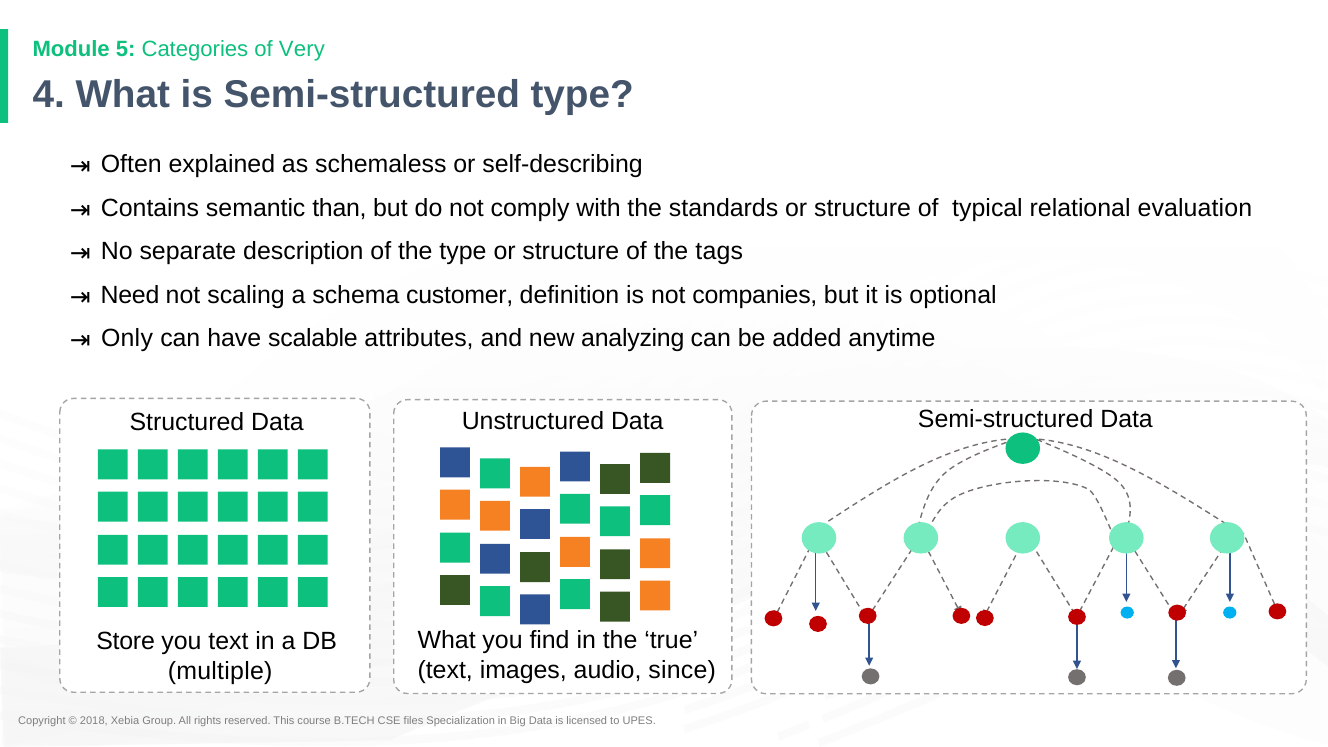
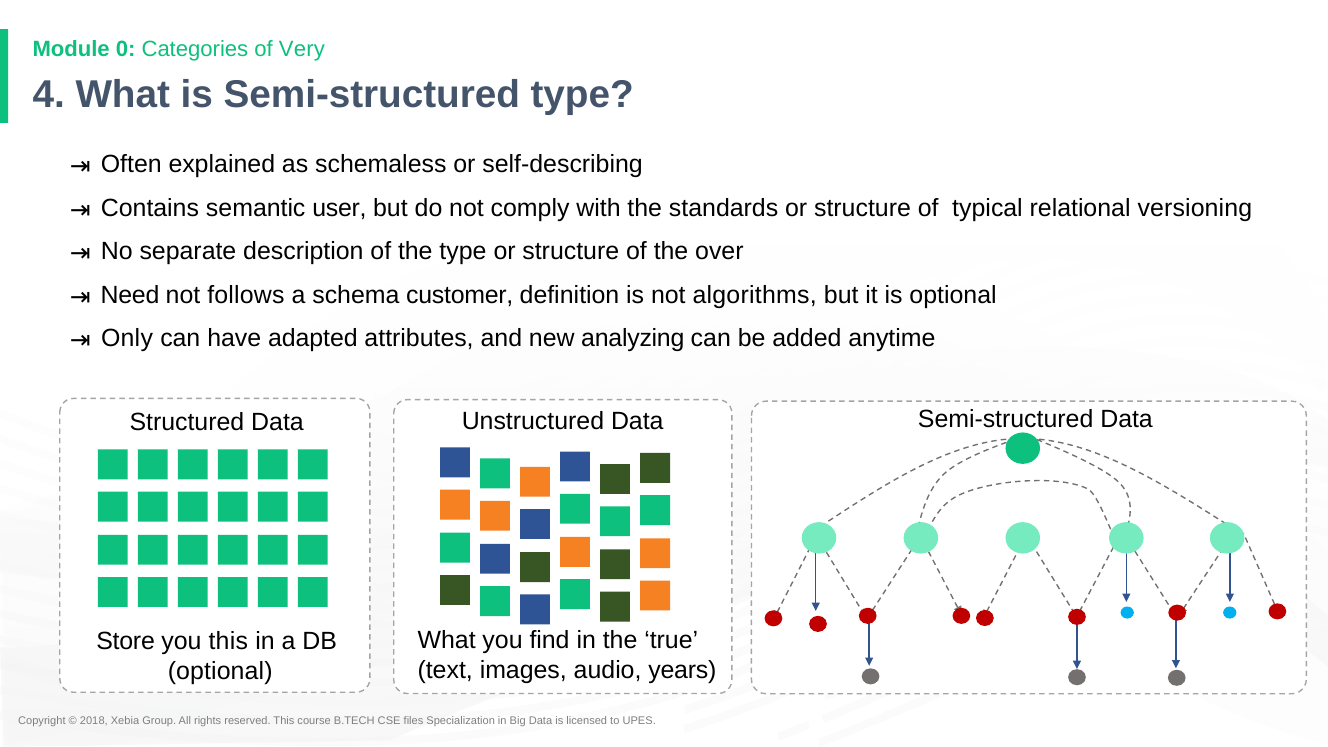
5: 5 -> 0 (126, 50)
than: than -> user (339, 208)
evaluation: evaluation -> versioning (1195, 208)
tags: tags -> over (719, 252)
scaling: scaling -> follows (246, 295)
companies: companies -> algorithms (755, 295)
scalable: scalable -> adapted (313, 339)
you text: text -> this (228, 641)
since: since -> years (682, 670)
multiple: multiple -> optional (220, 671)
